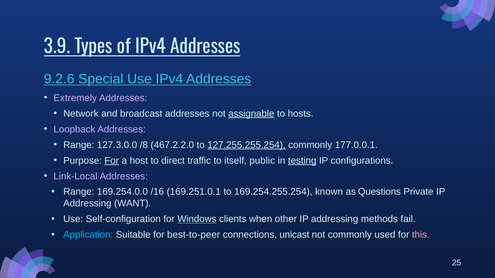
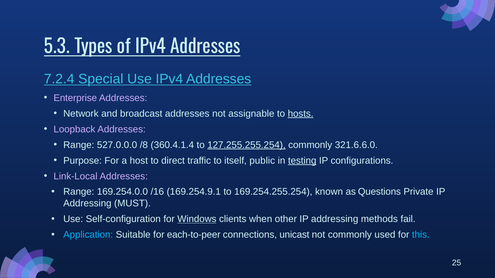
3.9: 3.9 -> 5.3 (57, 47)
9.2.6: 9.2.6 -> 7.2.4 (59, 79)
Extremely: Extremely -> Enterprise (75, 98)
assignable underline: present -> none (251, 114)
hosts underline: none -> present (301, 114)
127.3.0.0: 127.3.0.0 -> 527.0.0.0 (117, 145)
467.2.2.0: 467.2.2.0 -> 360.4.1.4 (172, 145)
177.0.0.1: 177.0.0.1 -> 321.6.6.0 (356, 145)
For underline: present -> none (112, 161)
169.251.0.1: 169.251.0.1 -> 169.254.9.1 (194, 192)
WANT: WANT -> MUST (132, 204)
best-to-peer: best-to-peer -> each-to-peer (194, 235)
this colour: pink -> light blue (421, 235)
